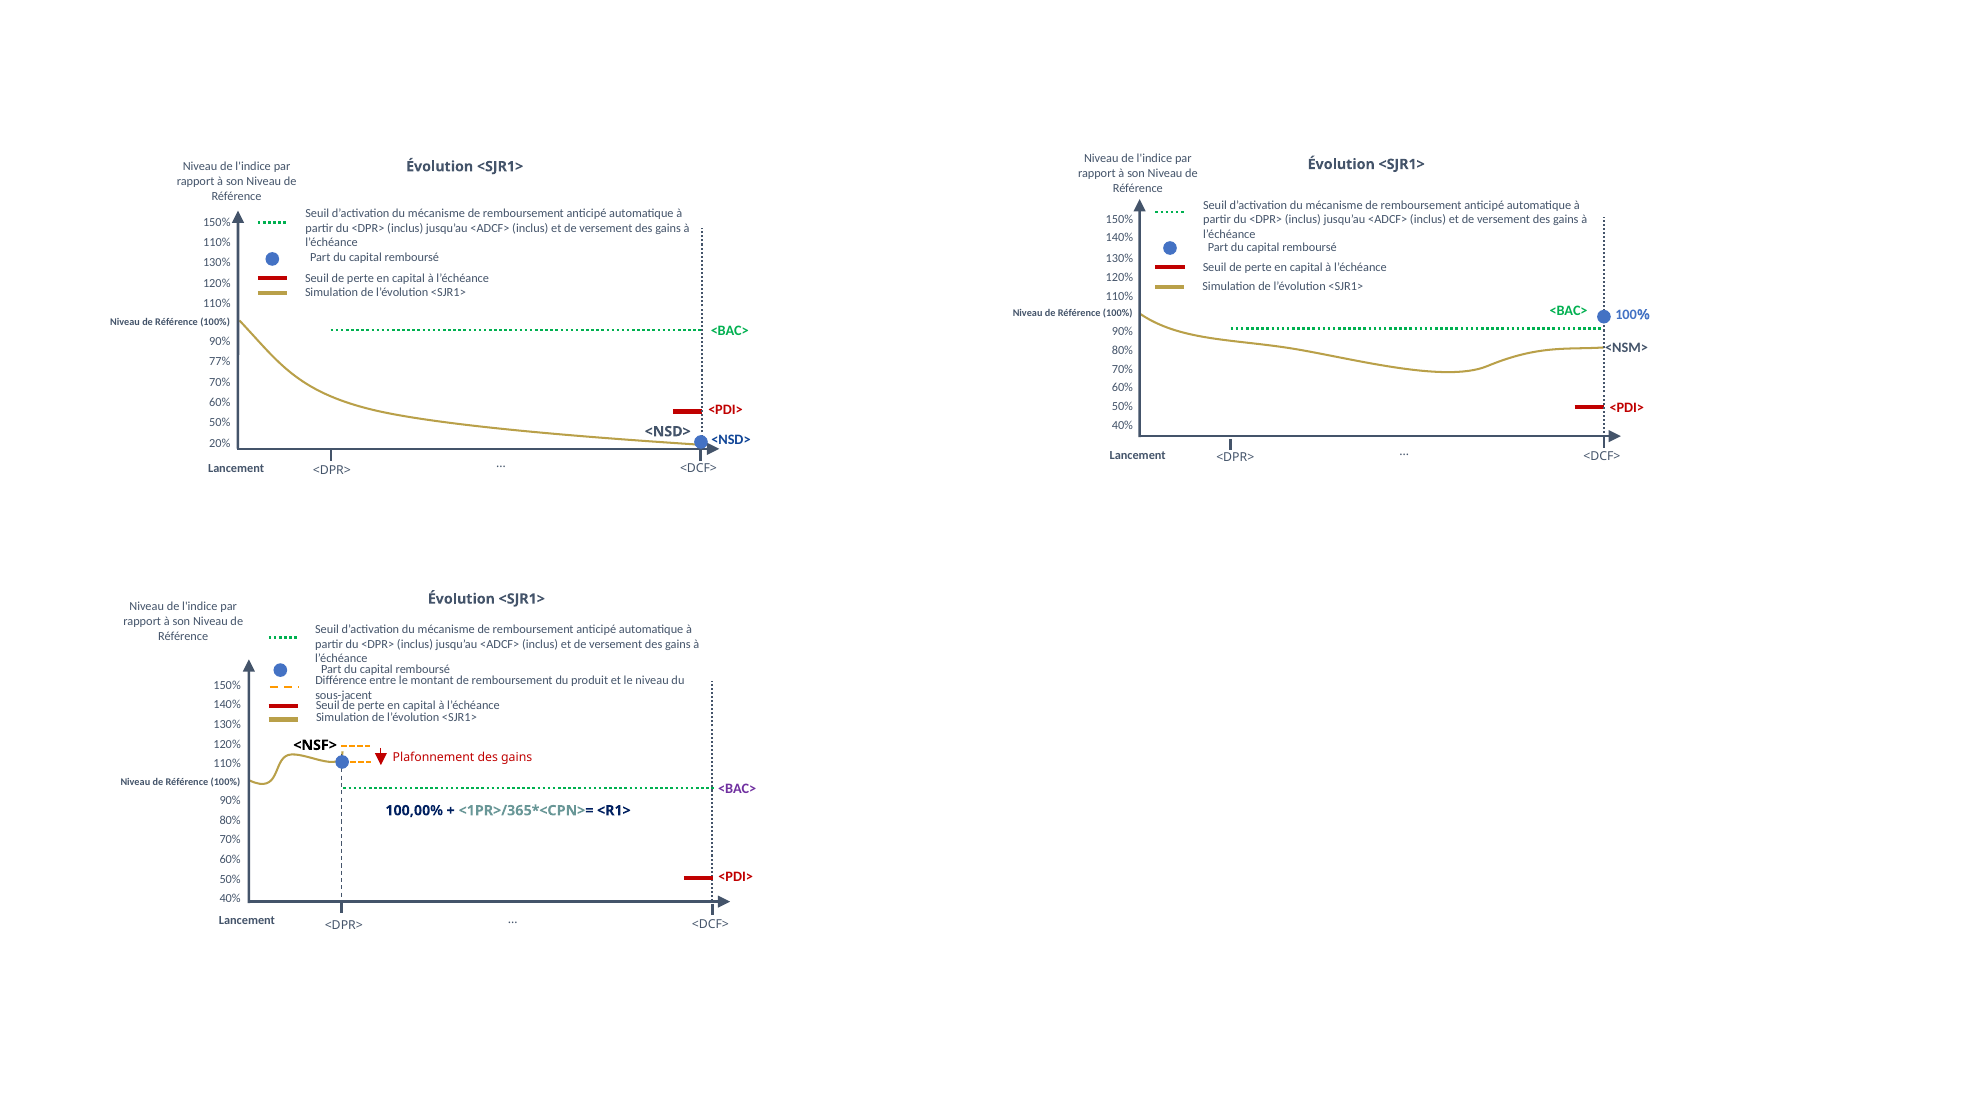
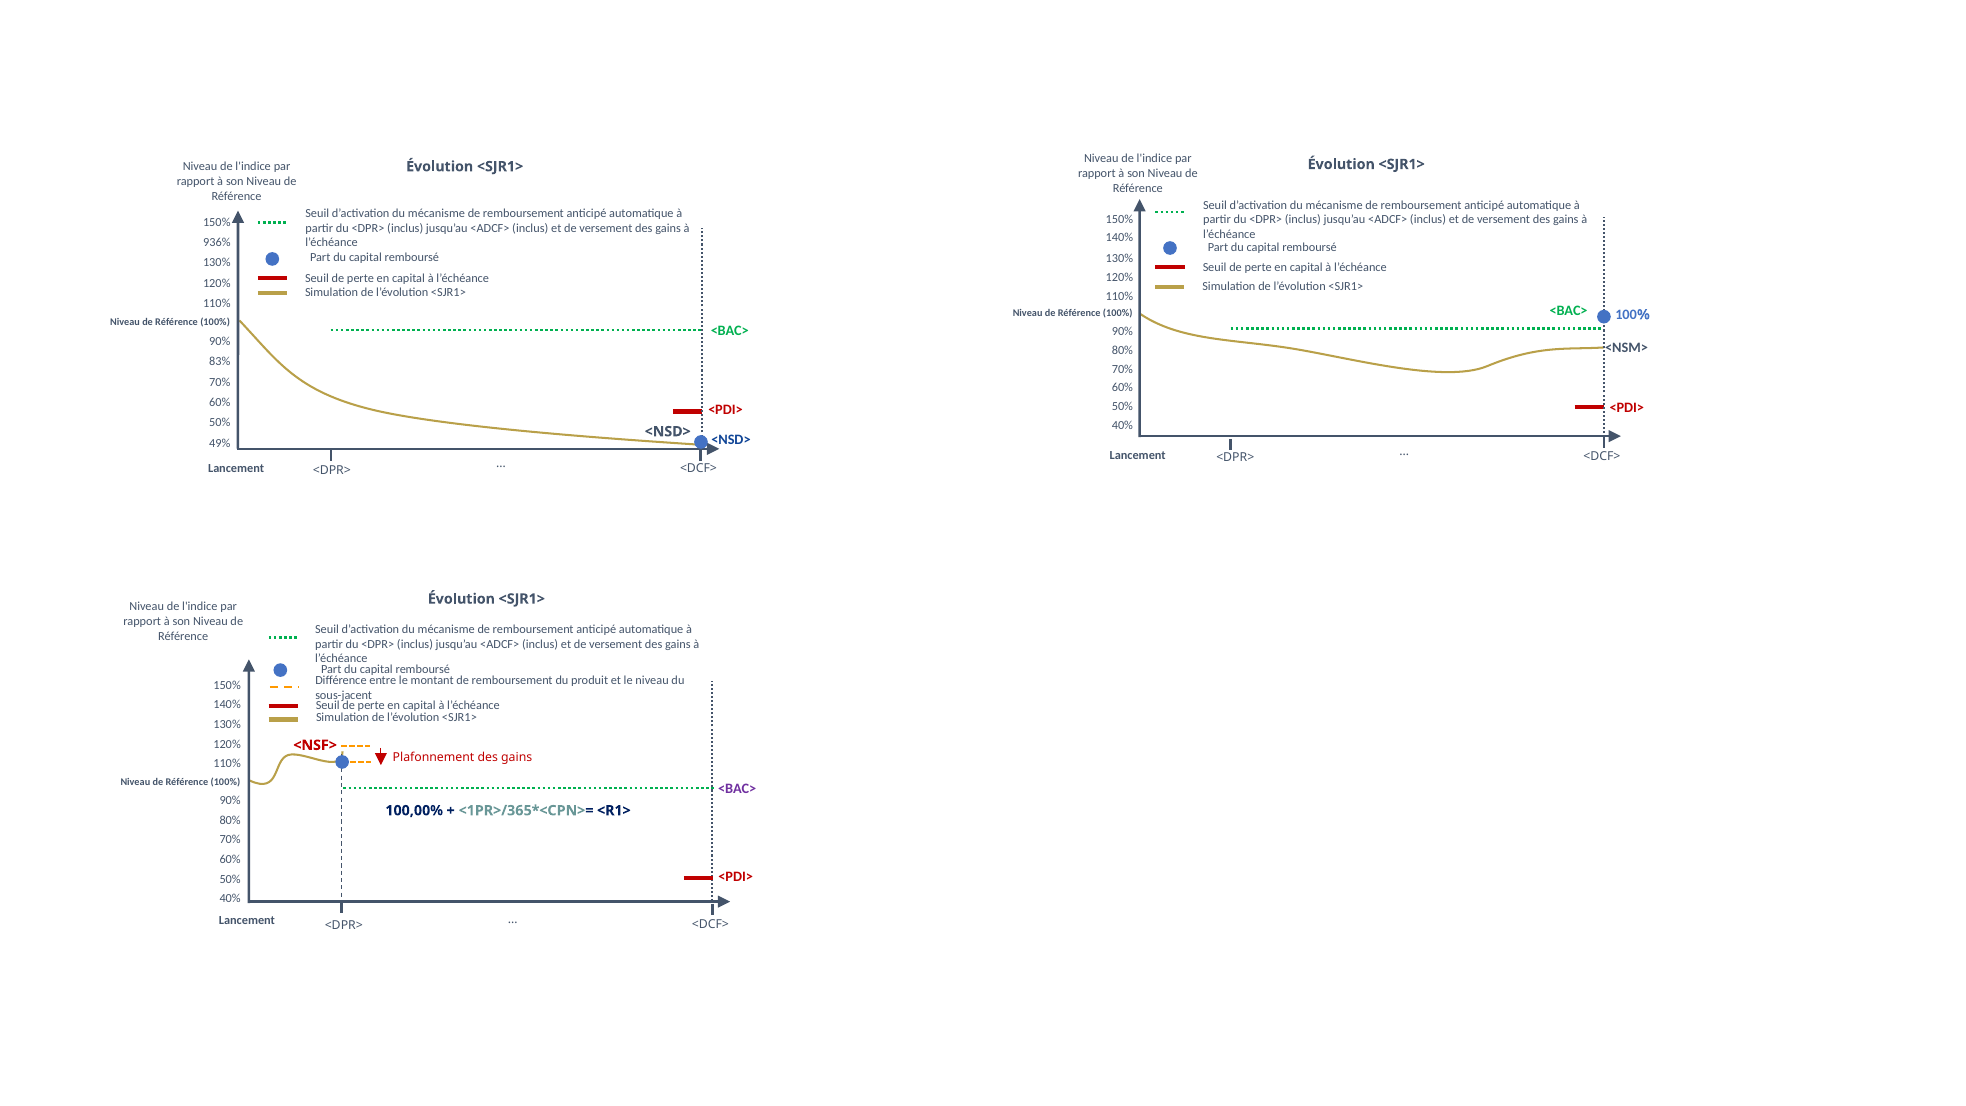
110%: 110% -> 936% (217, 243)
77%: 77% -> 83% (220, 362)
20%: 20% -> 49% (220, 443)
<NSF> colour: black -> red (315, 745)
